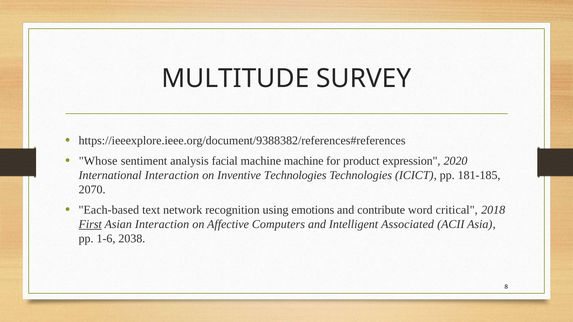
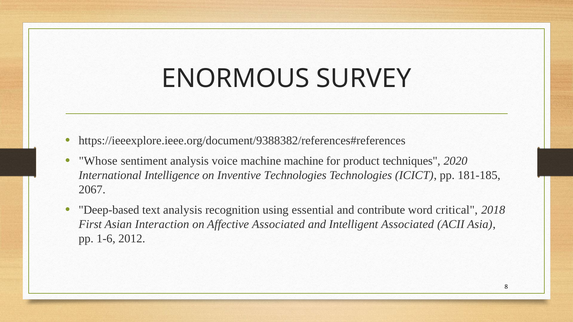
MULTITUDE: MULTITUDE -> ENORMOUS (235, 79)
facial: facial -> voice (225, 161)
expression: expression -> techniques (411, 161)
International Interaction: Interaction -> Intelligence (172, 175)
2070: 2070 -> 2067 (92, 190)
Each-based: Each-based -> Deep-based (109, 210)
text network: network -> analysis (183, 210)
emotions: emotions -> essential (313, 210)
First underline: present -> none (90, 224)
Affective Computers: Computers -> Associated (278, 224)
2038: 2038 -> 2012 (132, 239)
